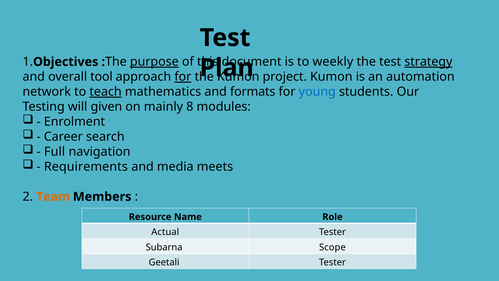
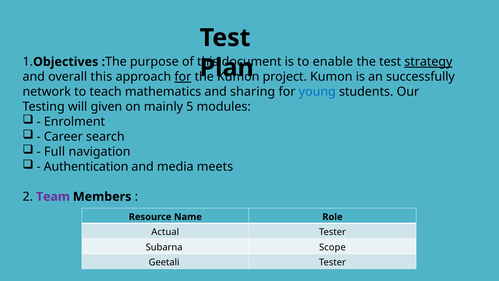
purpose underline: present -> none (154, 62)
weekly: weekly -> enable (333, 62)
overall tool: tool -> this (101, 77)
automation: automation -> successfully (420, 77)
teach underline: present -> none (106, 92)
formats: formats -> sharing (253, 92)
8: 8 -> 5 (190, 107)
Requirements: Requirements -> Authentication (86, 167)
Team colour: orange -> purple (53, 196)
